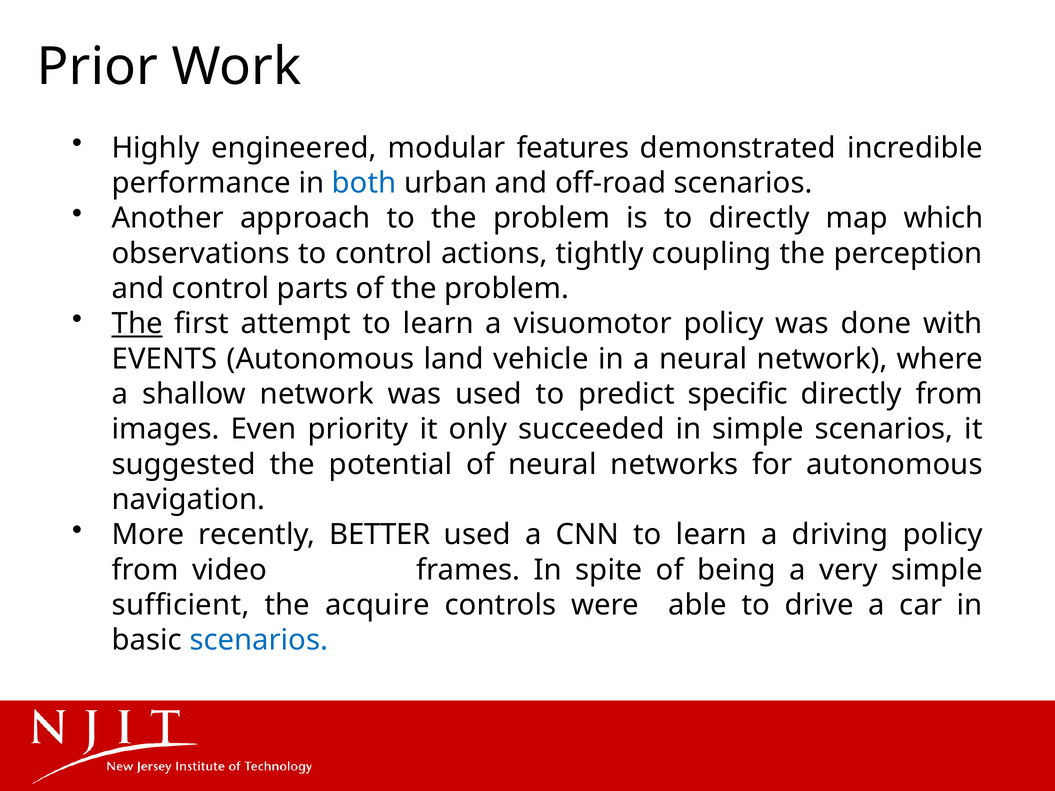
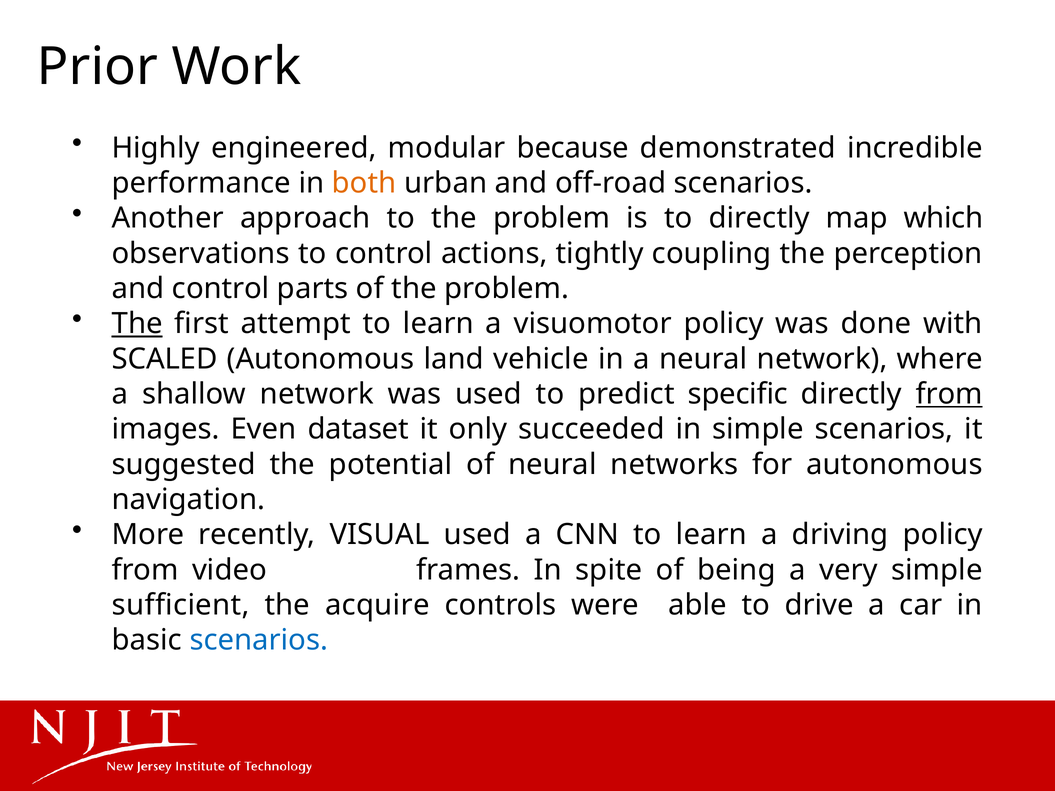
features: features -> because (573, 148)
both colour: blue -> orange (364, 183)
EVENTS: EVENTS -> SCALED (165, 359)
from underline: none -> present (949, 394)
priority: priority -> dataset (358, 429)
BETTER: BETTER -> VISUAL (380, 535)
